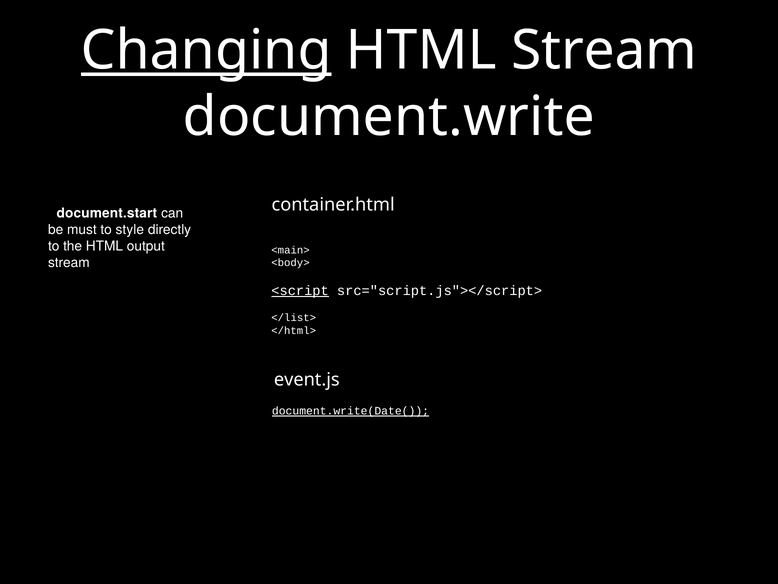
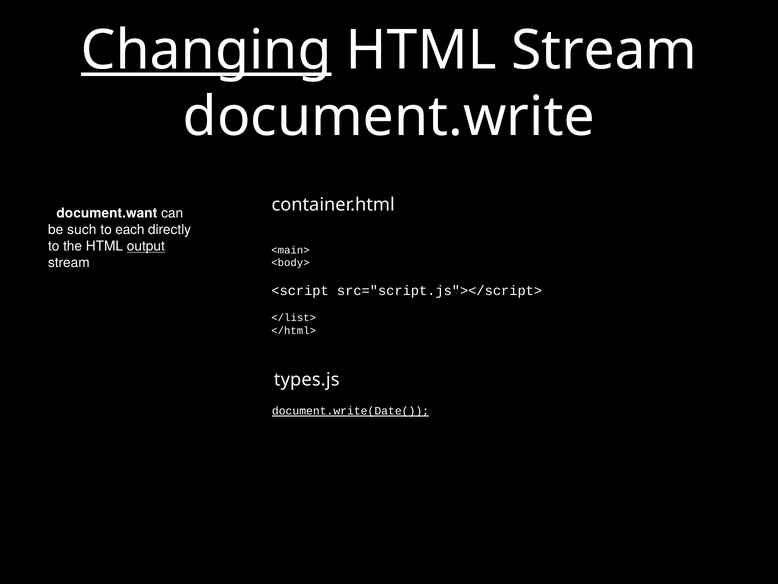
document.start: document.start -> document.want (107, 213)
must: must -> such (82, 230)
style: style -> each (130, 230)
output underline: none -> present (146, 246)
<script underline: present -> none (300, 290)
event.js: event.js -> types.js (307, 380)
